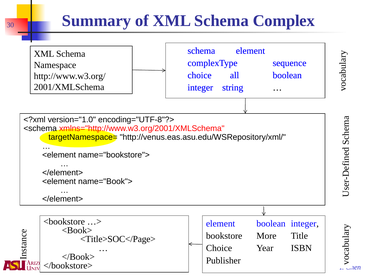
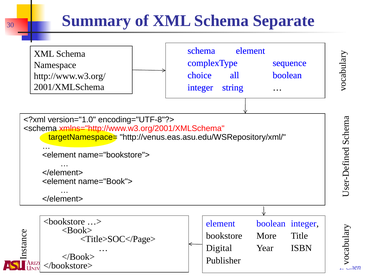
Complex: Complex -> Separate (284, 21)
Choice: Choice -> Digital (219, 248)
